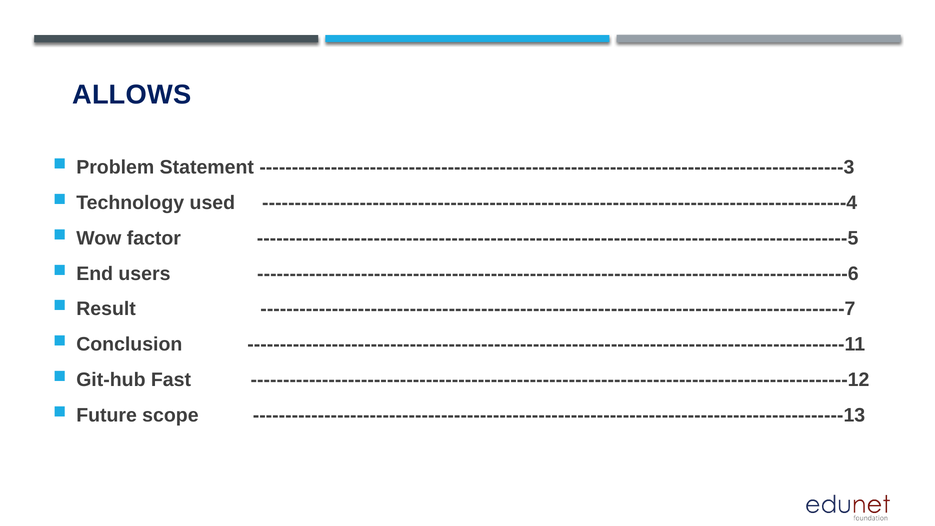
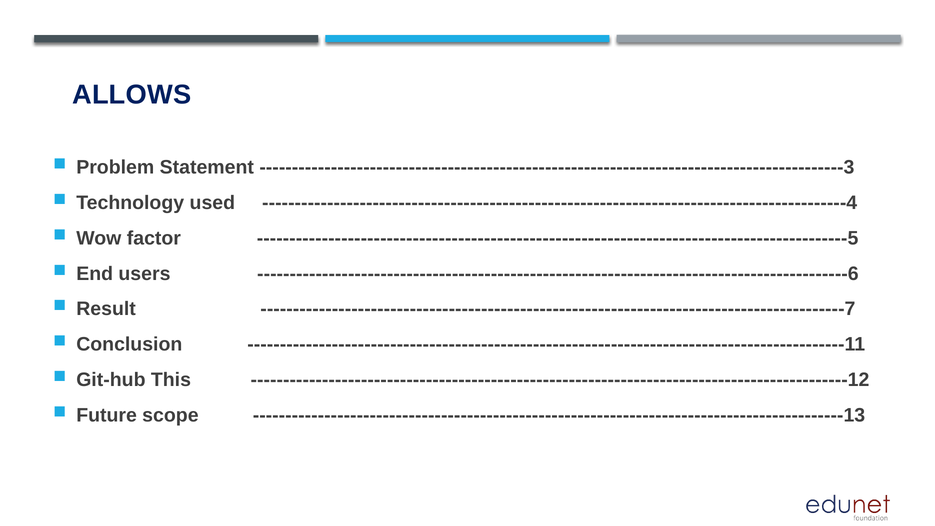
Fast: Fast -> This (171, 380)
